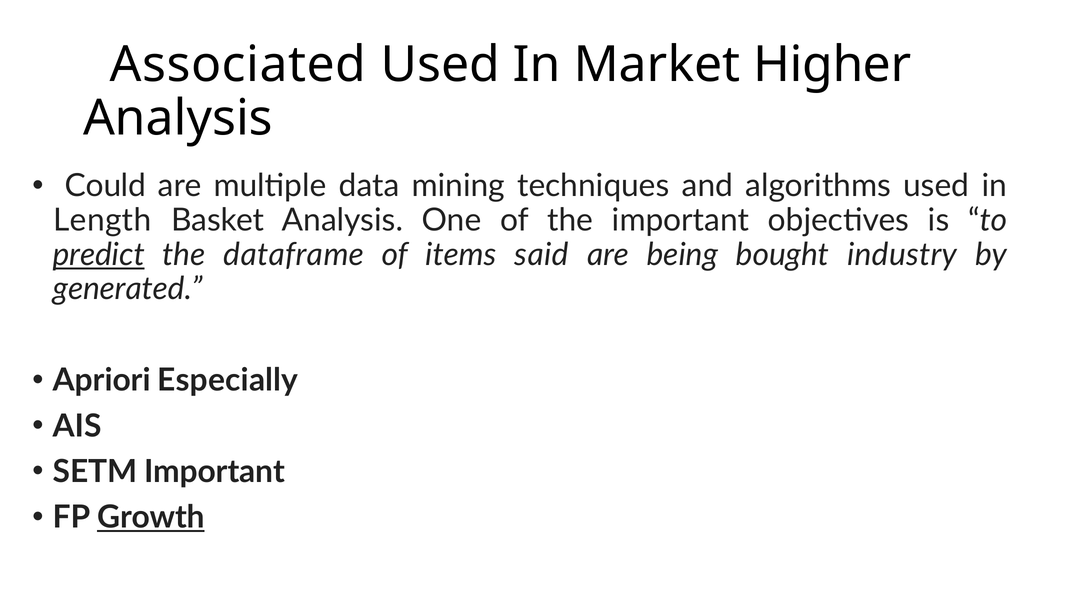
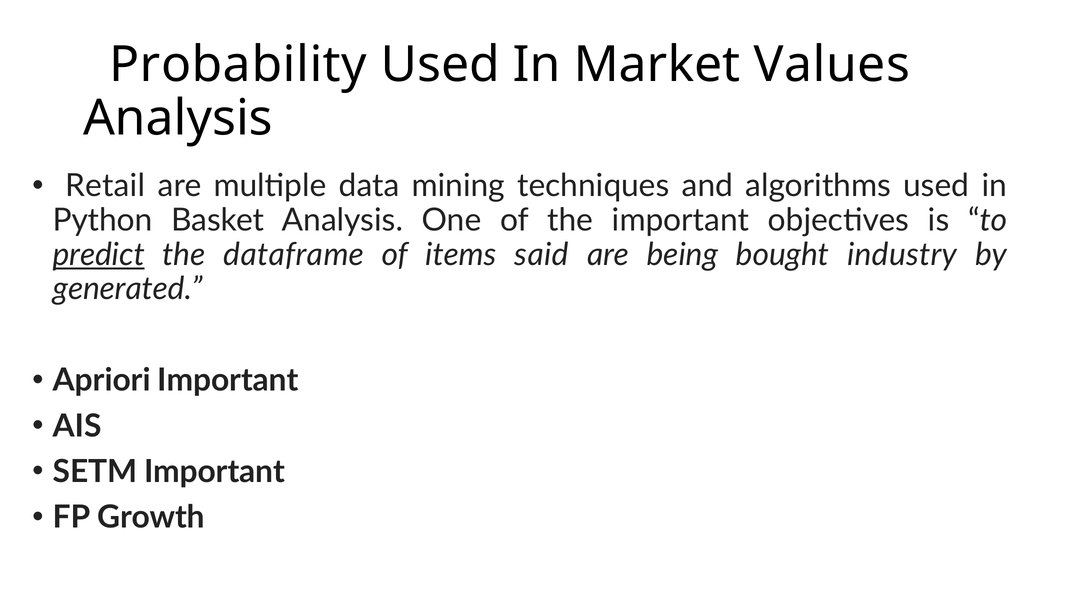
Associated: Associated -> Probability (238, 65)
Higher: Higher -> Values (832, 65)
Could: Could -> Retail (105, 186)
Length: Length -> Python (103, 220)
Apriori Especially: Especially -> Important (228, 380)
Growth underline: present -> none (151, 518)
